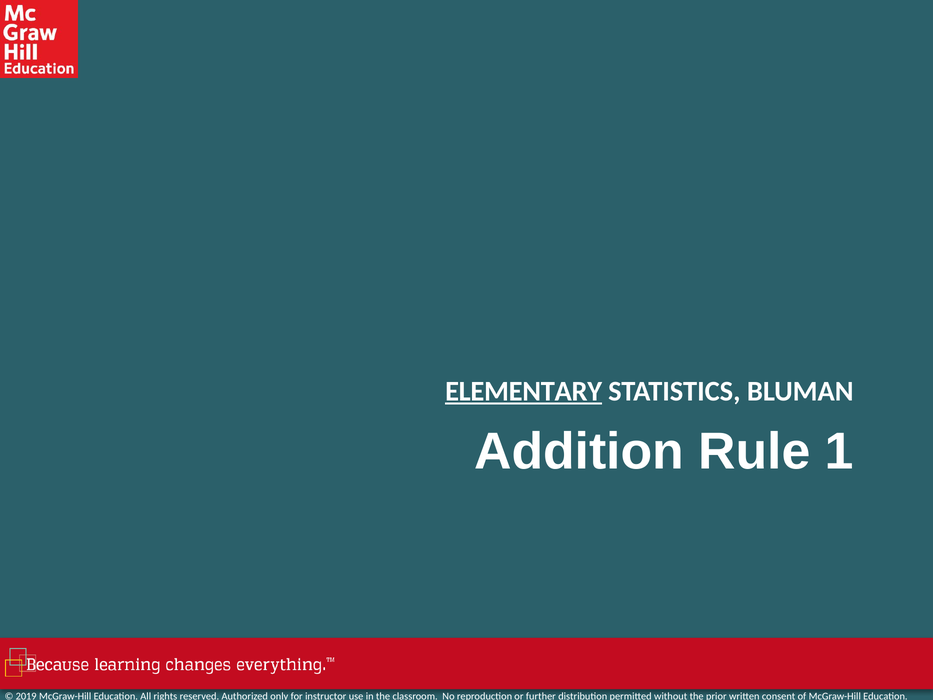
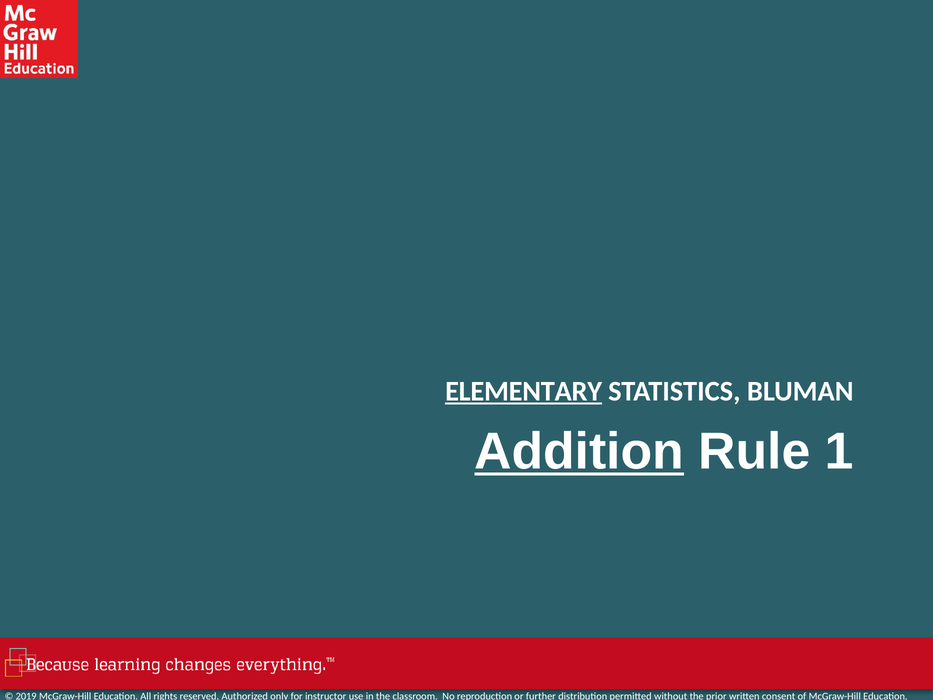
Addition underline: none -> present (579, 451)
